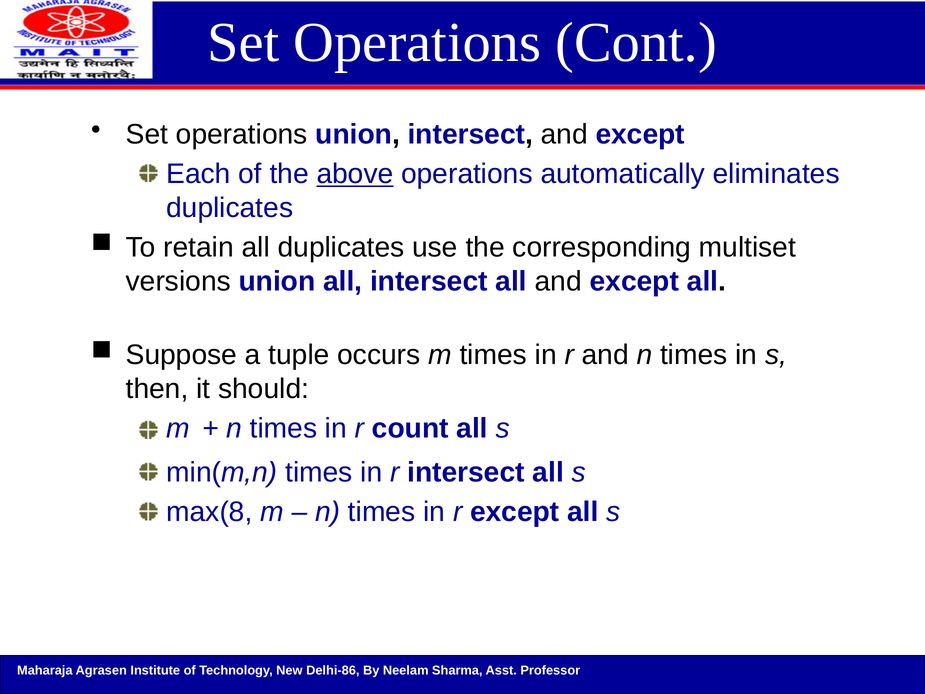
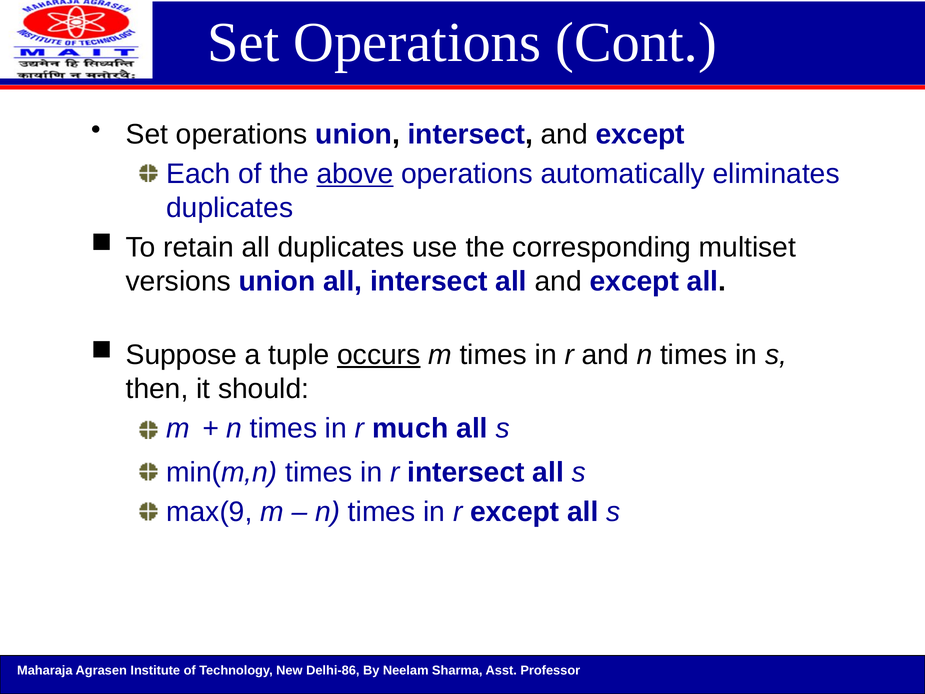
occurs underline: none -> present (379, 355)
count: count -> much (410, 428)
max(8: max(8 -> max(9 (209, 512)
